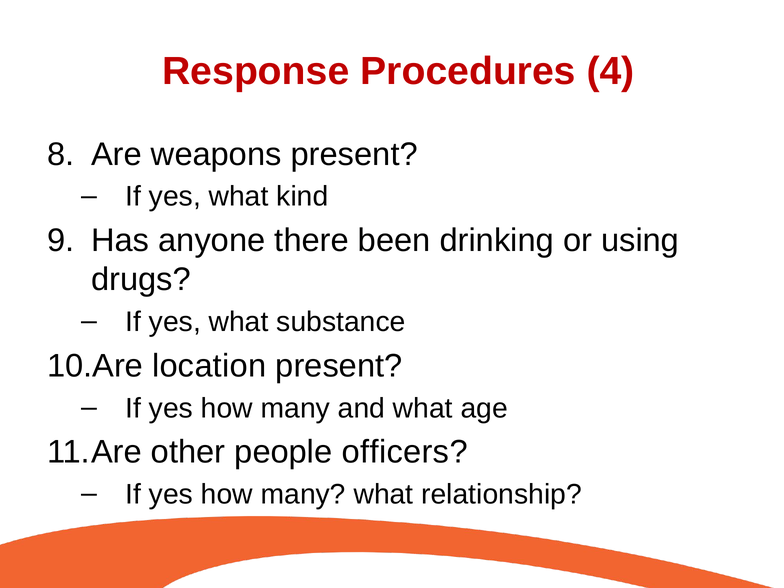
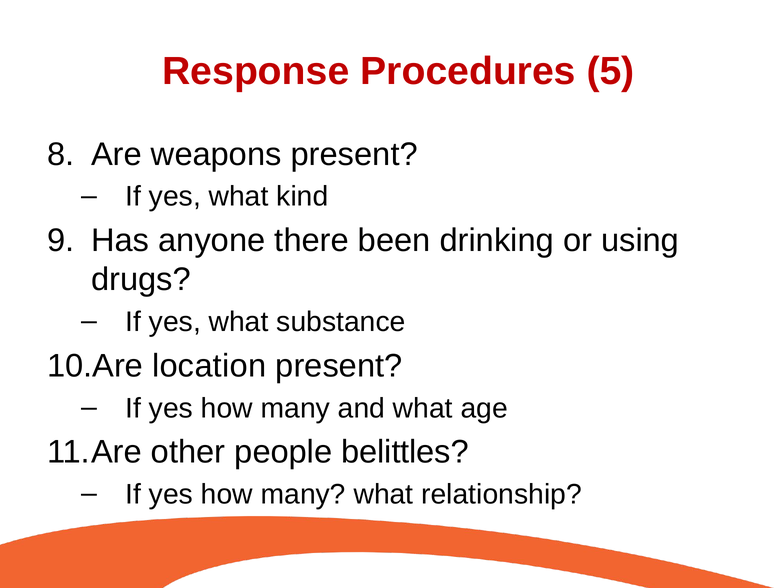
4: 4 -> 5 (611, 71)
officers: officers -> belittles (405, 452)
